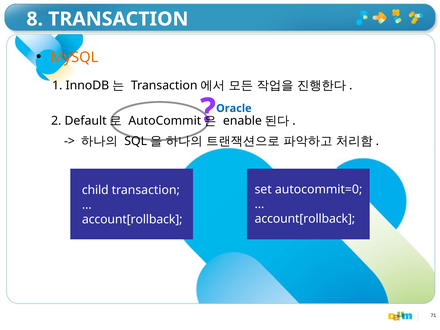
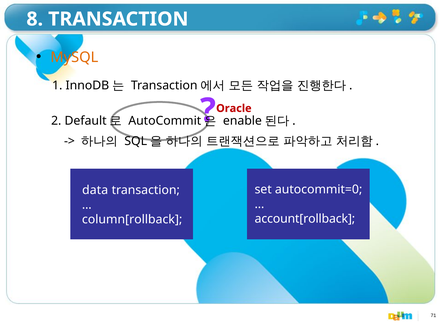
Oracle colour: blue -> red (234, 108)
child: child -> data (95, 190)
account[rollback: account[rollback -> column[rollback (132, 220)
